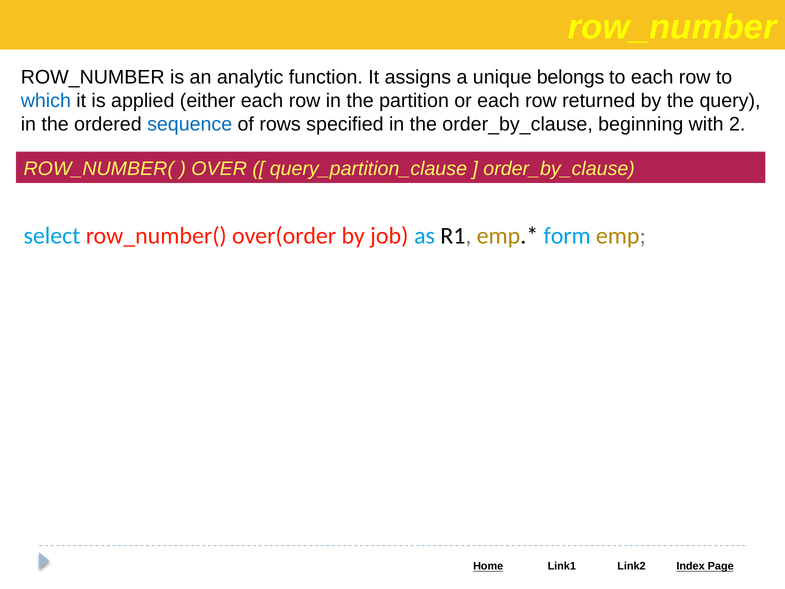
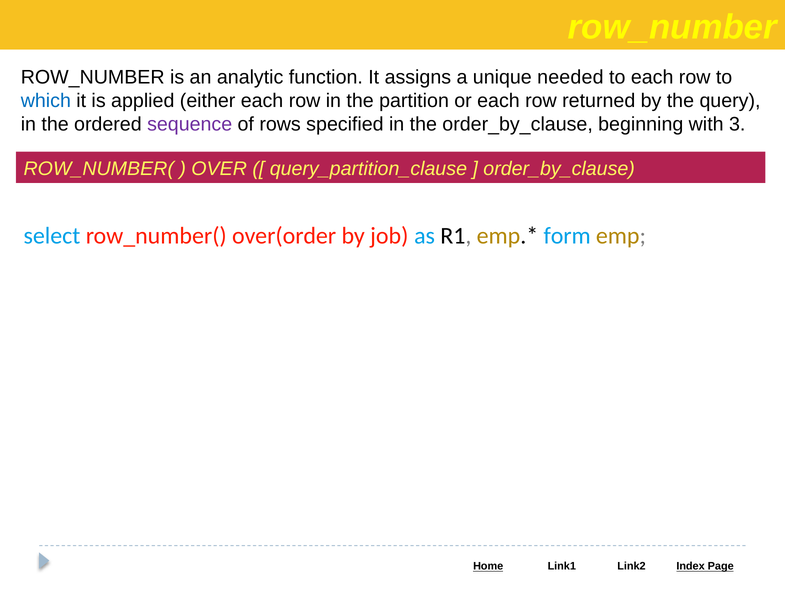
belongs: belongs -> needed (570, 77)
sequence colour: blue -> purple (190, 124)
2: 2 -> 3 (737, 124)
